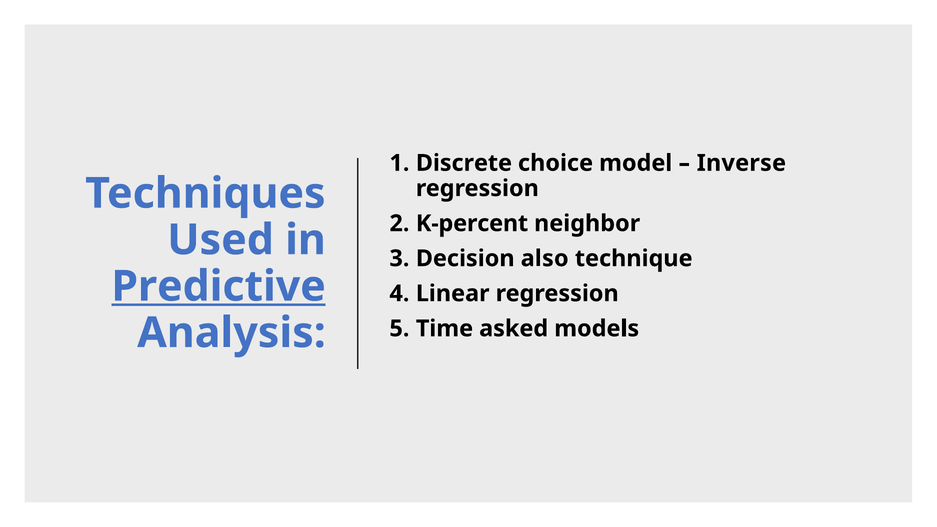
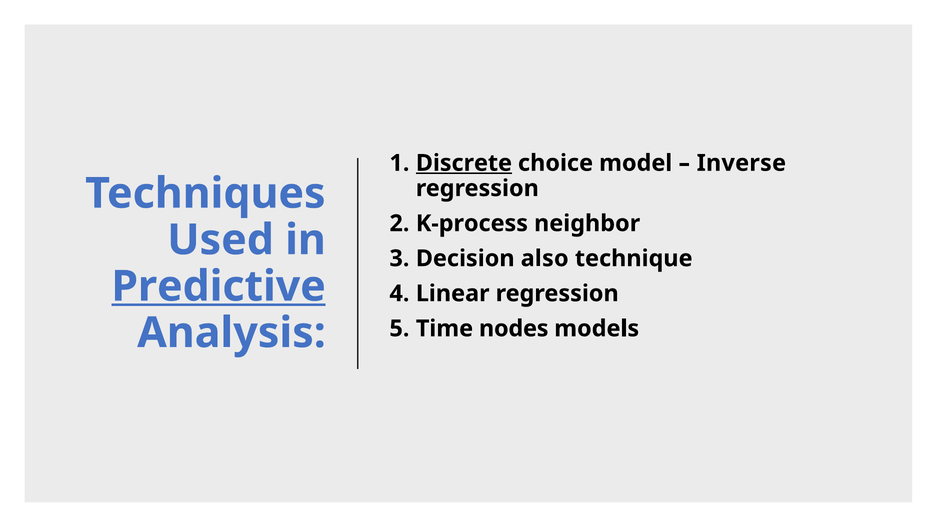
Discrete underline: none -> present (464, 163)
K-percent: K-percent -> K-process (472, 223)
asked: asked -> nodes (514, 329)
